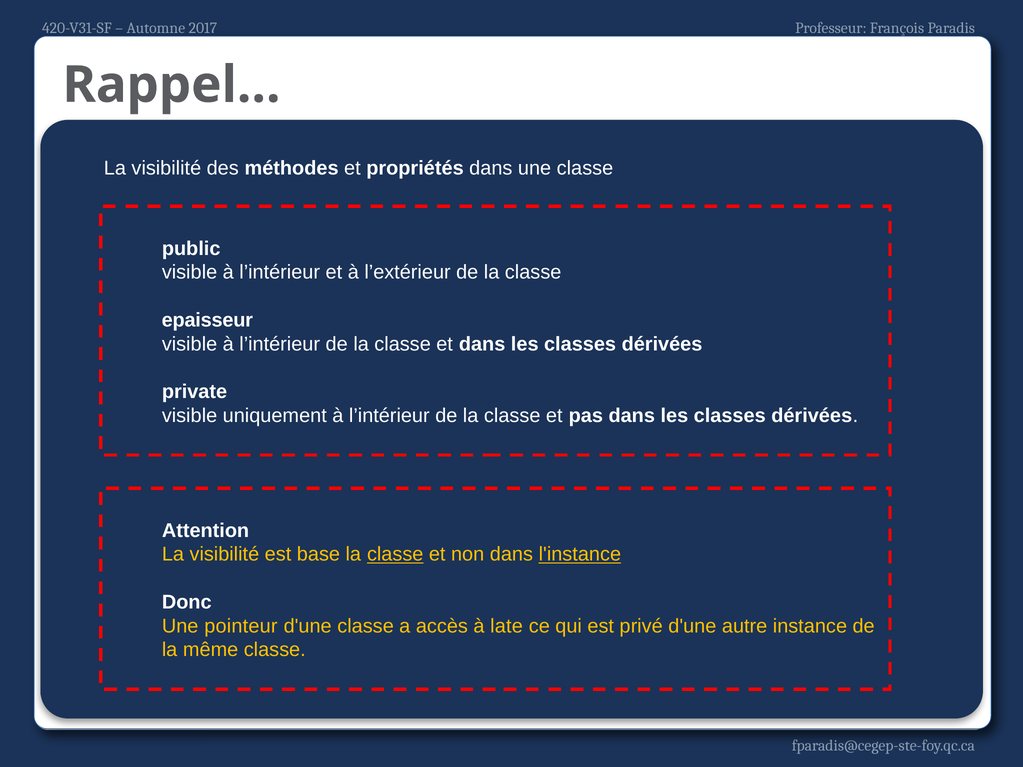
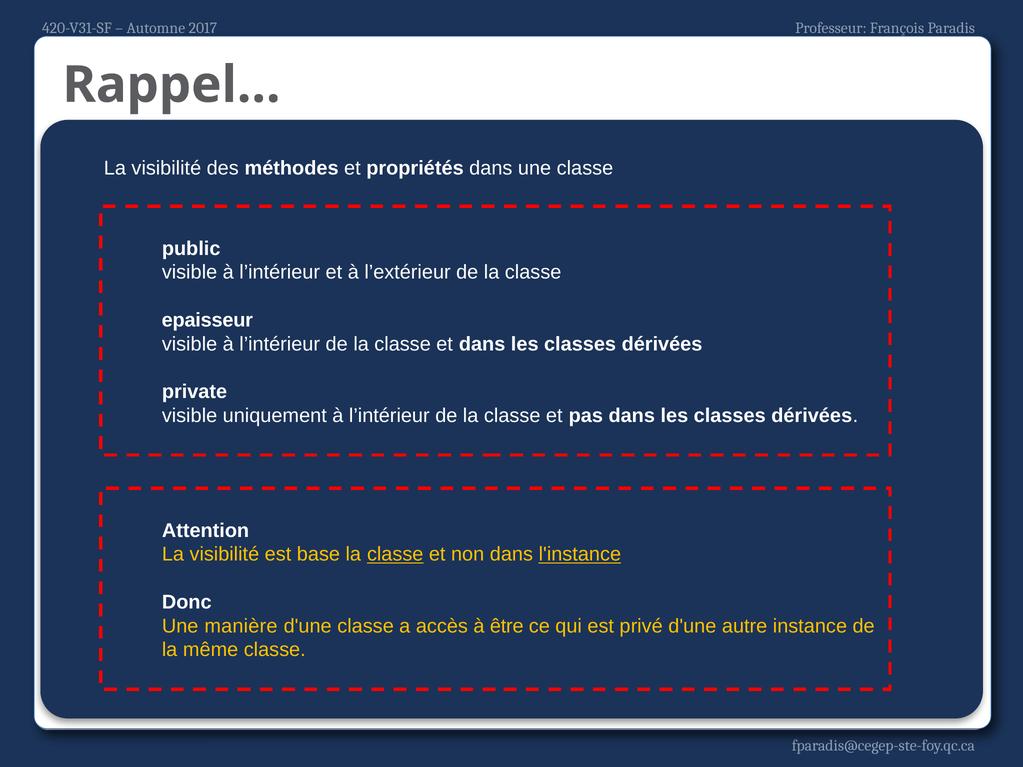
pointeur: pointeur -> manière (241, 626)
late: late -> être (507, 626)
